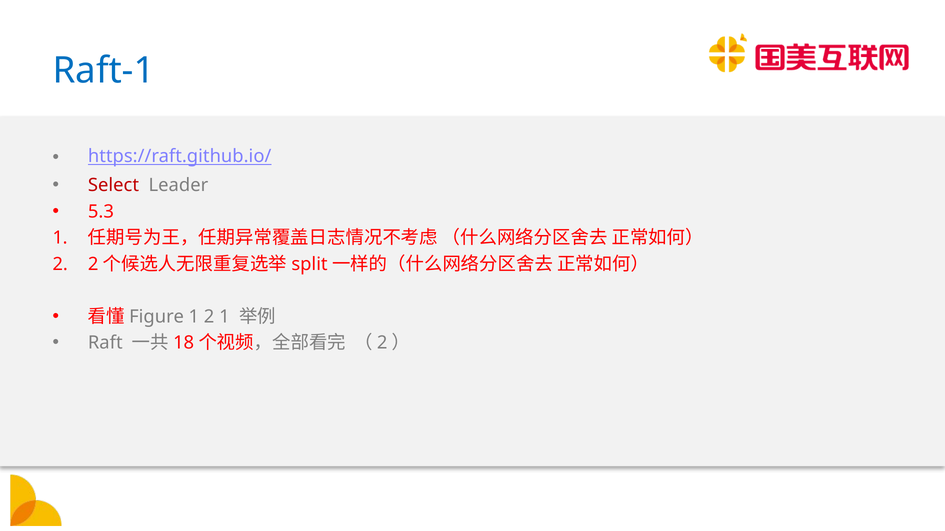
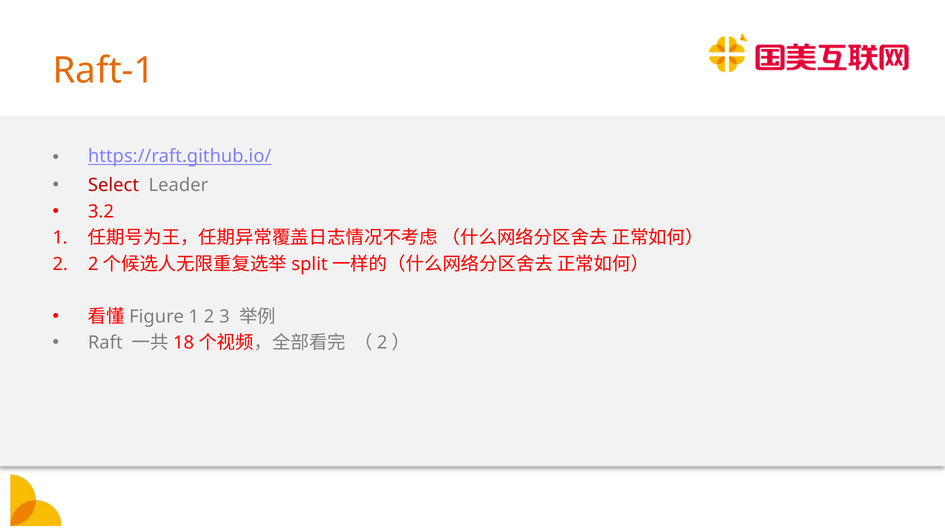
Raft-1 colour: blue -> orange (104, 71)
5.3: 5.3 -> 3.2 (101, 212)
2 1: 1 -> 3 (224, 317)
